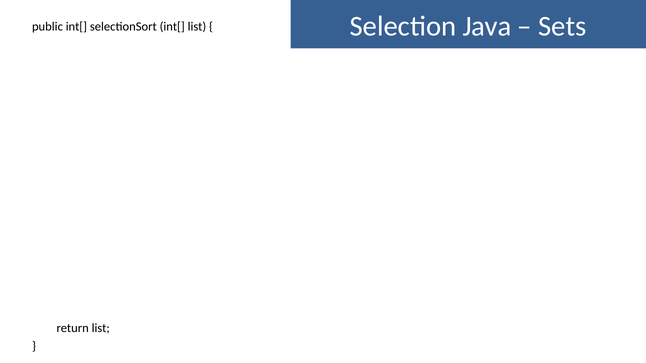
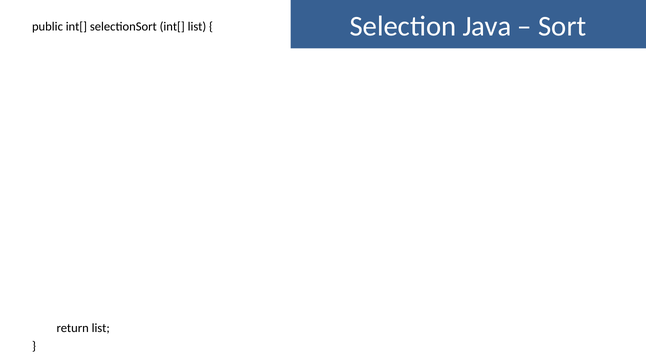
Sets: Sets -> Sort (562, 26)
